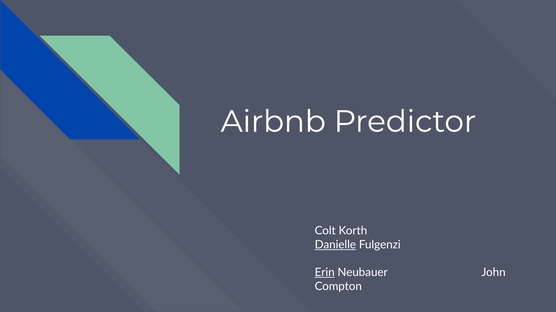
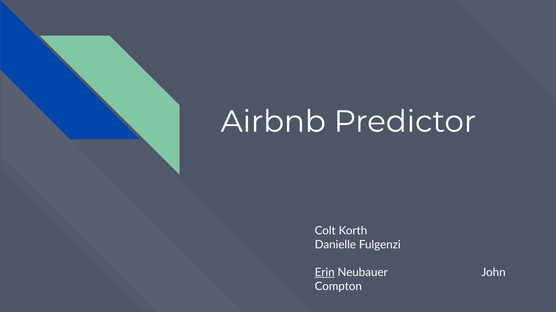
Danielle underline: present -> none (335, 245)
